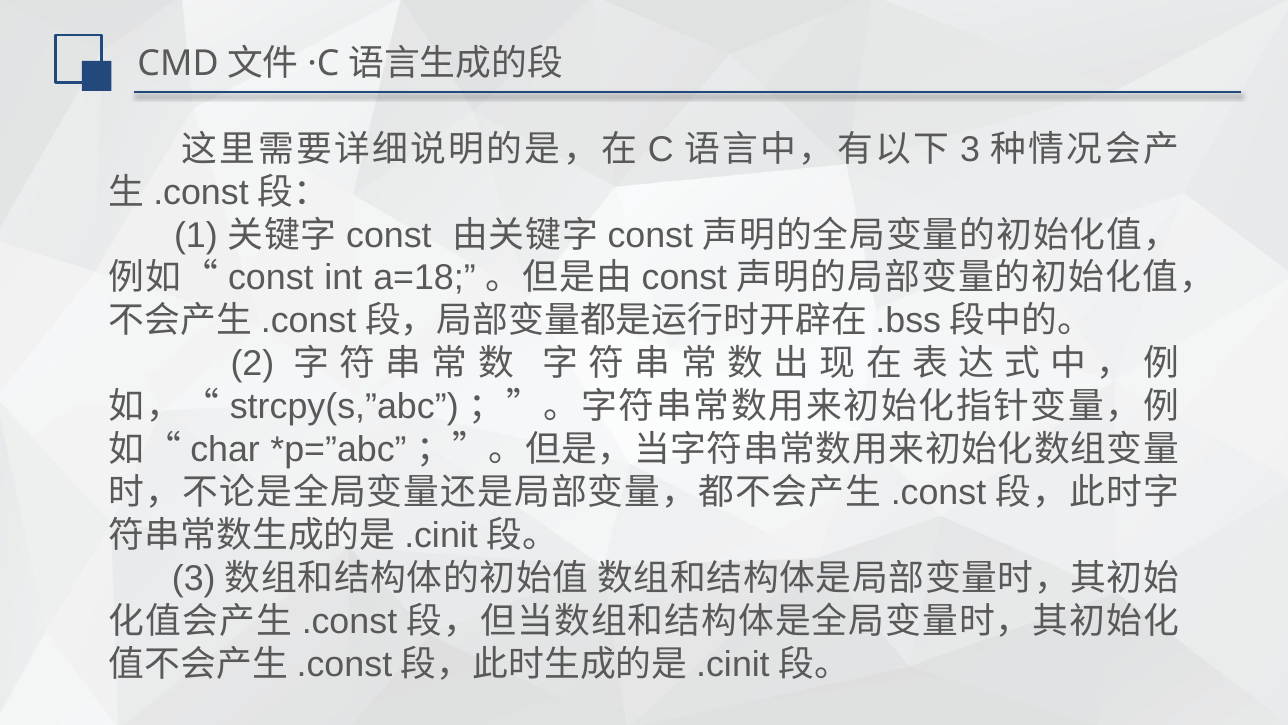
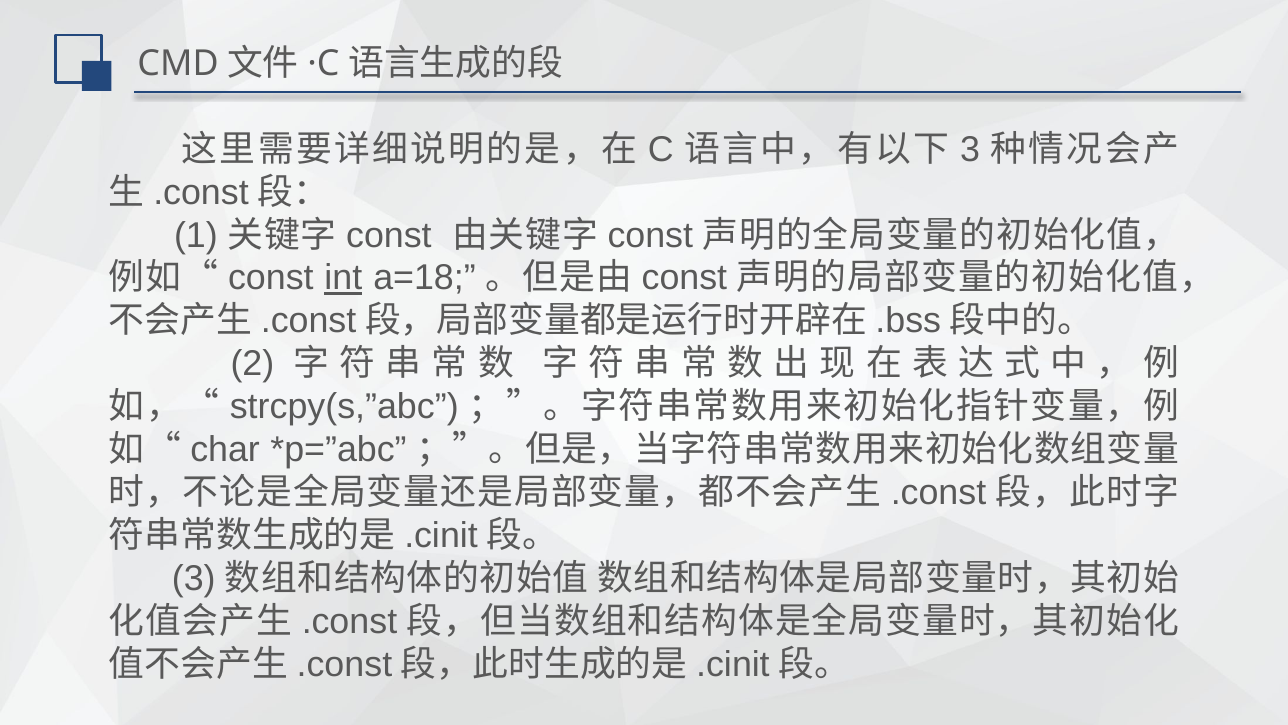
int underline: none -> present (343, 278)
